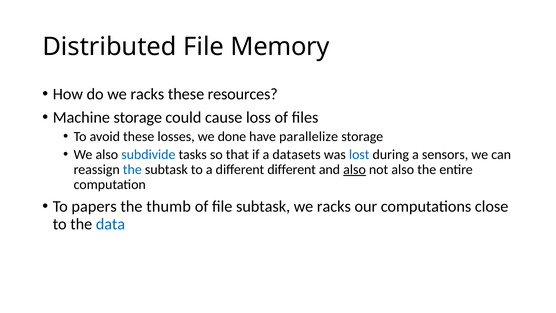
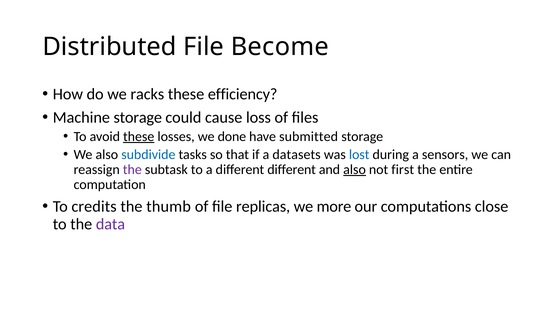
Memory: Memory -> Become (280, 47)
resources: resources -> efficiency (243, 94)
these underline: none -> present (139, 136)
parallelize: parallelize -> submitted (309, 136)
the colour: blue -> purple (132, 169)
not also: also -> first (403, 169)
papers: papers -> credits (94, 206)
file subtask: subtask -> replicas (263, 206)
racks: racks -> more (334, 206)
data colour: blue -> purple (110, 224)
